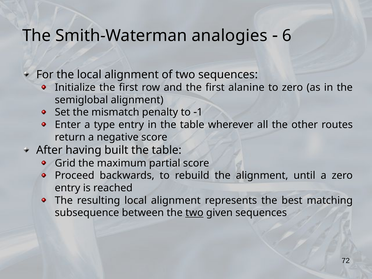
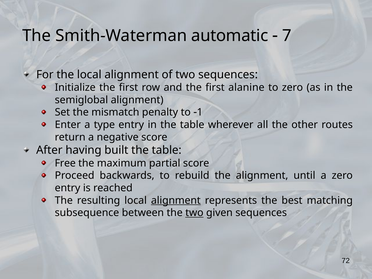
analogies: analogies -> automatic (230, 36)
6: 6 -> 7 (287, 36)
Grid: Grid -> Free (65, 163)
alignment underline: none -> present (176, 200)
